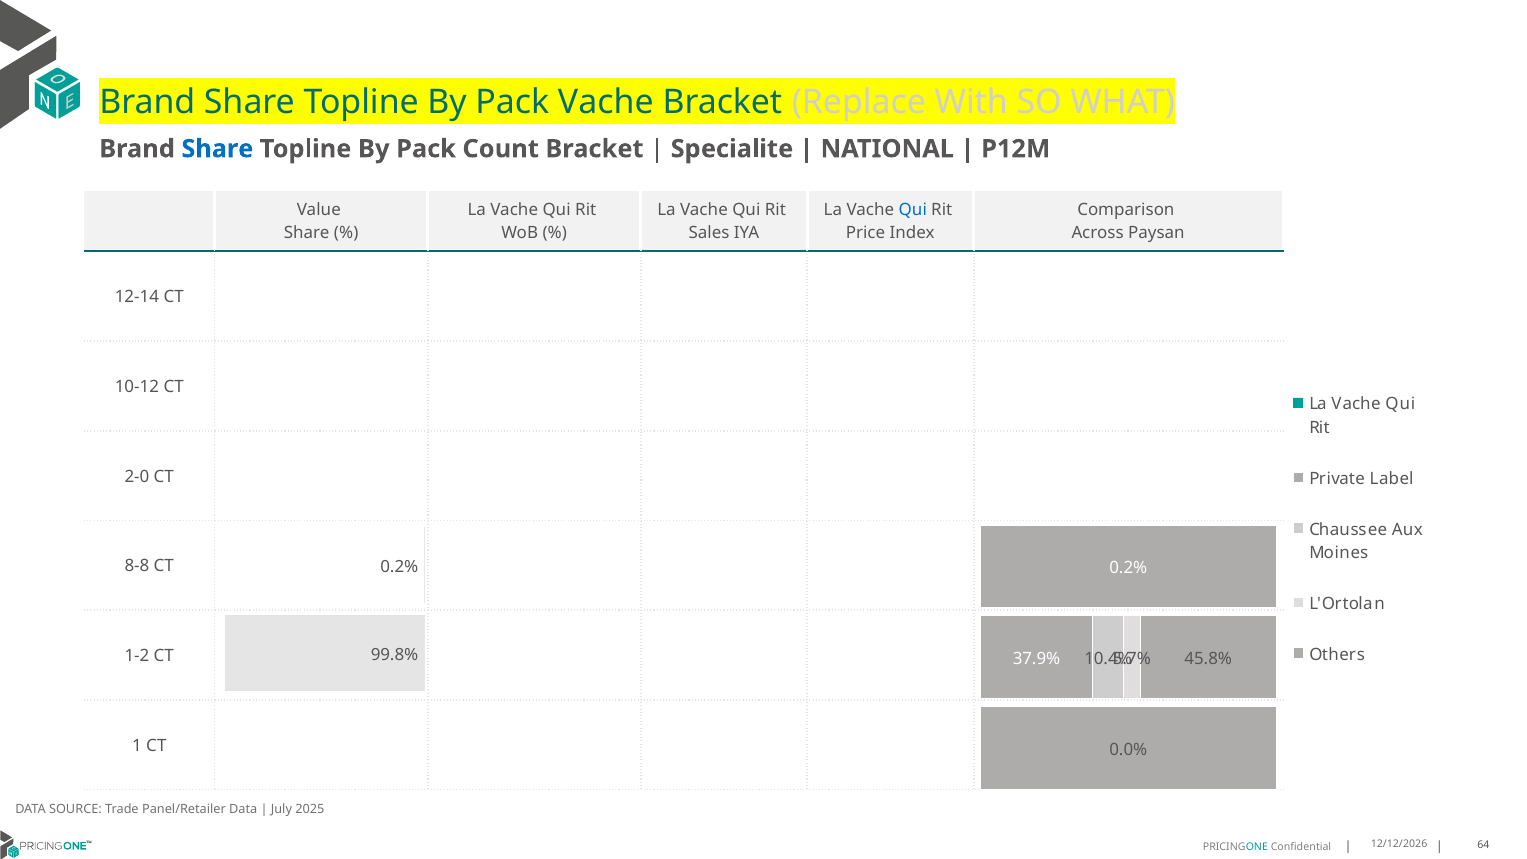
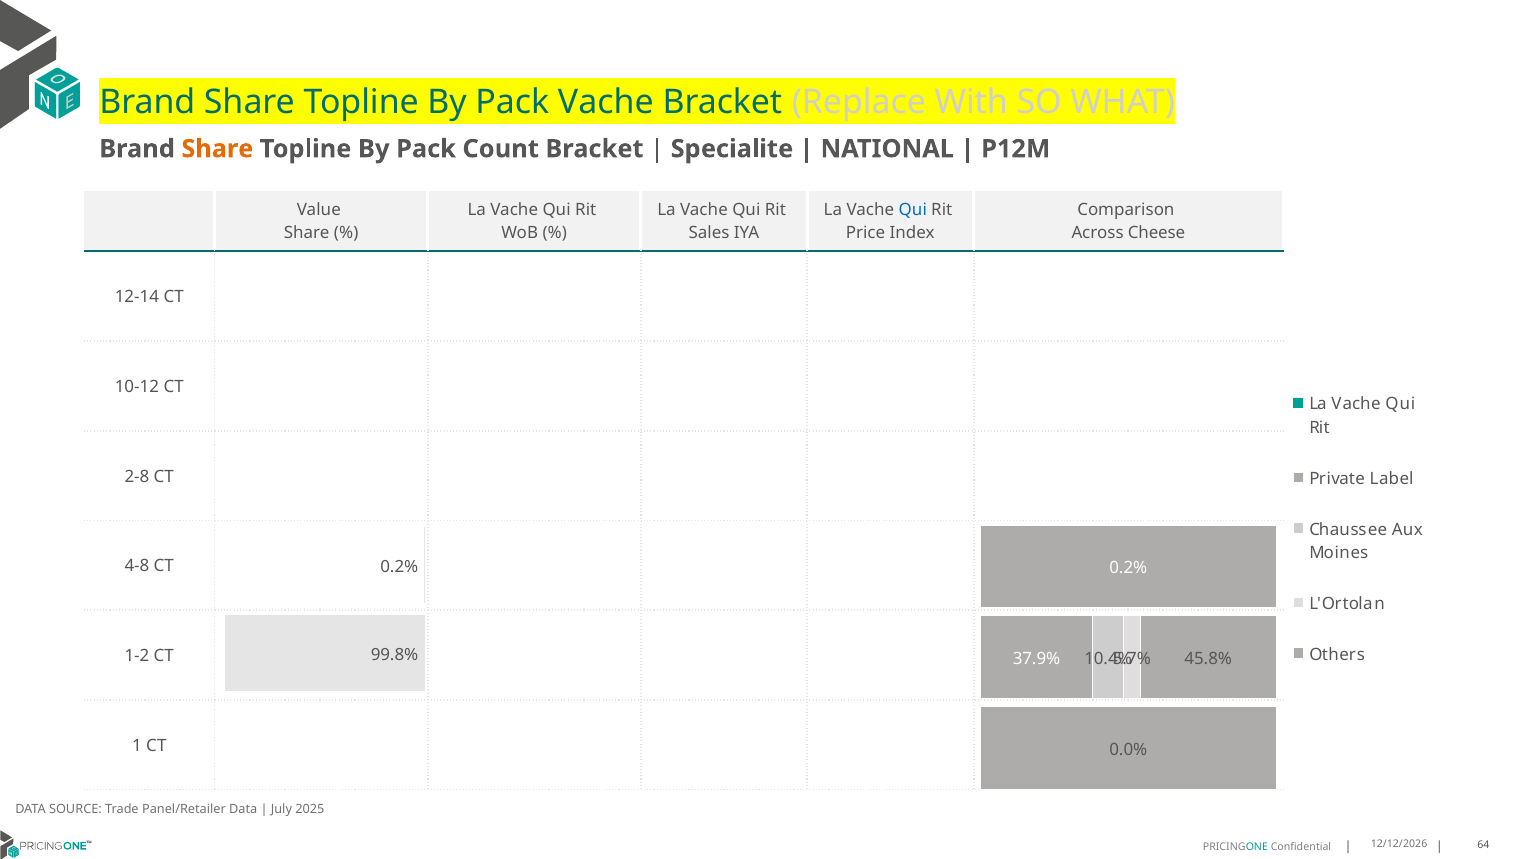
Share colour: blue -> orange (217, 149)
Paysan: Paysan -> Cheese (1157, 233)
2-0: 2-0 -> 2-8 (137, 477)
8-8: 8-8 -> 4-8 (137, 566)
